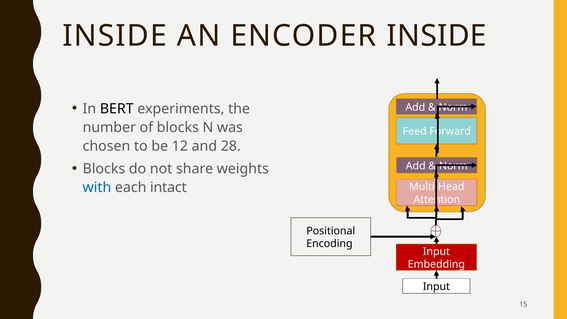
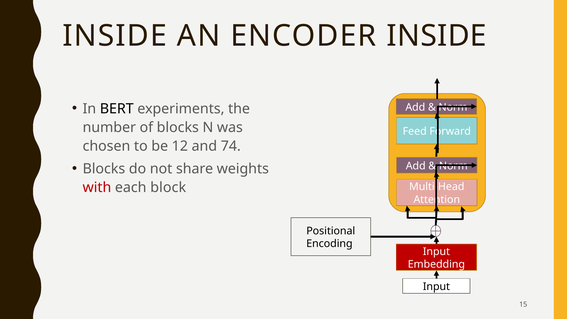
28: 28 -> 74 (231, 146)
with colour: blue -> red (97, 188)
intact: intact -> block (168, 188)
